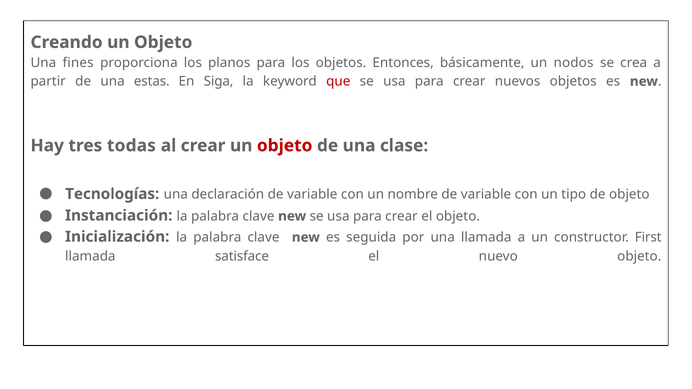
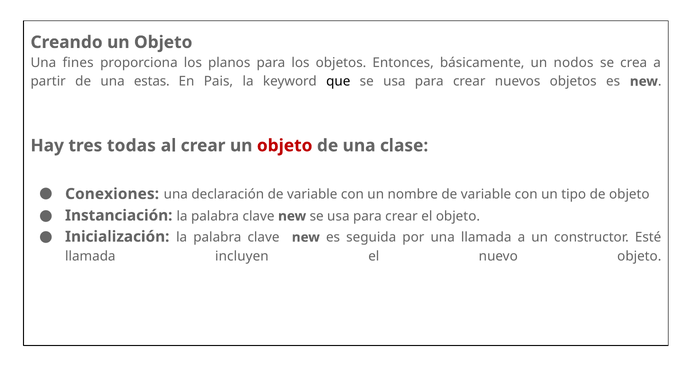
Siga: Siga -> Pais (218, 81)
que colour: red -> black (338, 81)
Tecnologías: Tecnologías -> Conexiones (112, 194)
First: First -> Esté (648, 237)
satisface: satisface -> incluyen (242, 256)
